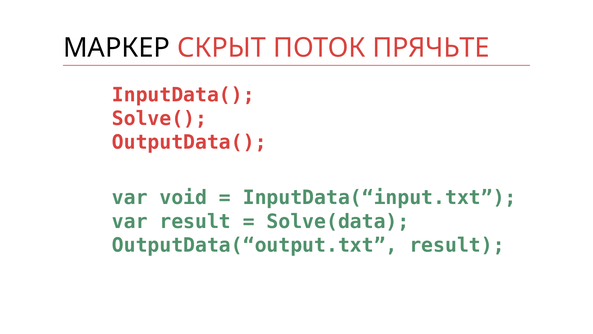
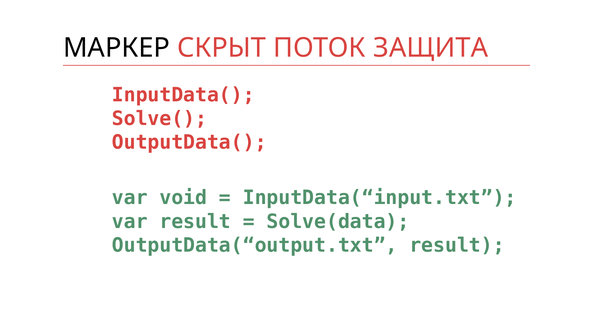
ПРЯЧЬТЕ: ПРЯЧЬТЕ -> ЗАЩИТА (431, 48)
